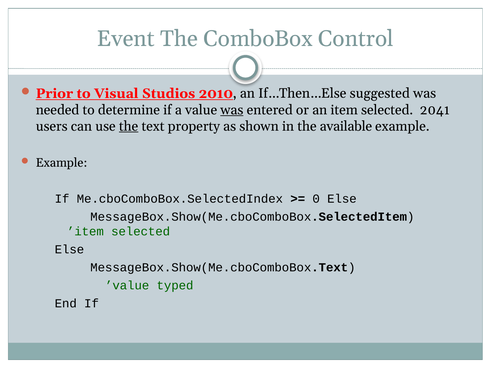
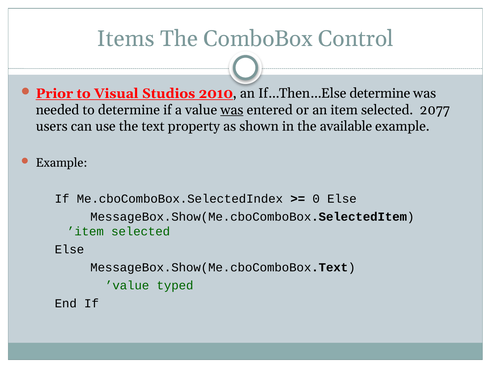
Event: Event -> Items (126, 39)
If…Then…Else suggested: suggested -> determine (380, 94)
2041: 2041 -> 2077 (435, 110)
the underline: present -> none (129, 126)
